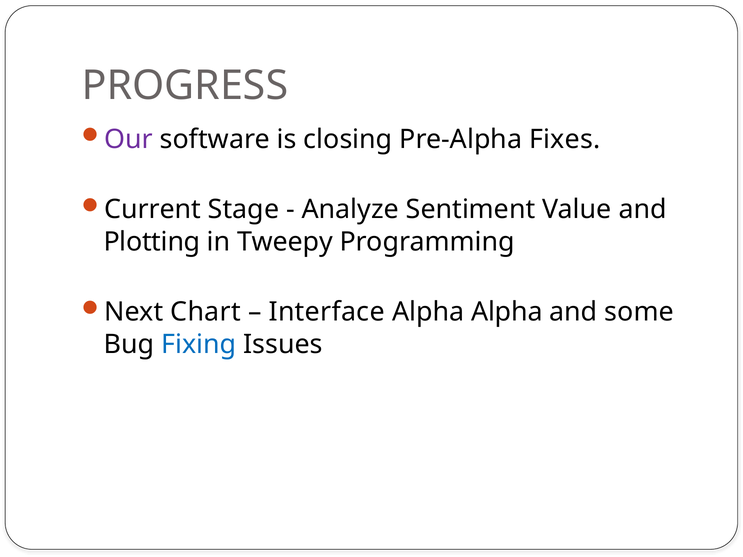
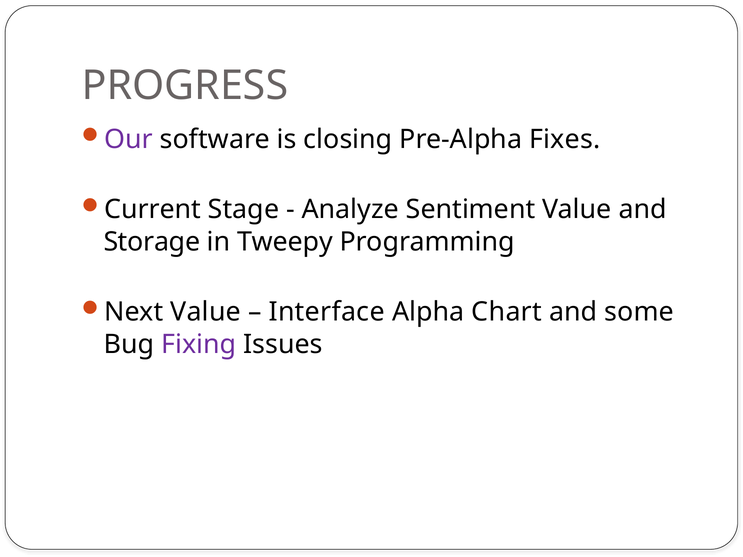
Plotting: Plotting -> Storage (152, 242)
Next Chart: Chart -> Value (206, 312)
Alpha Alpha: Alpha -> Chart (507, 312)
Fixing colour: blue -> purple (199, 344)
